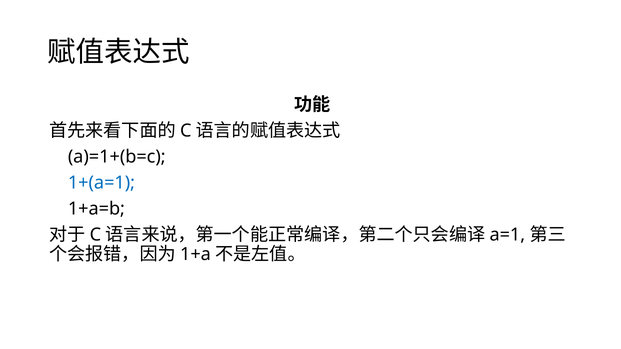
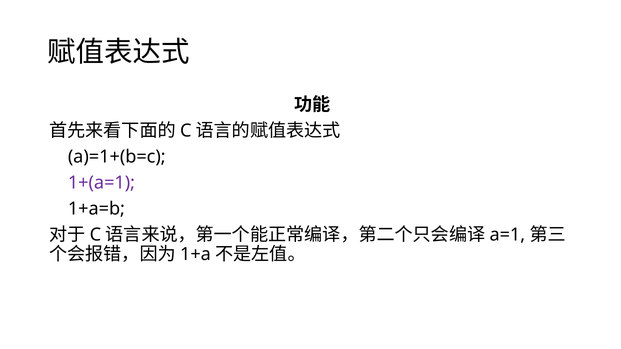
1+(a=1 colour: blue -> purple (101, 183)
